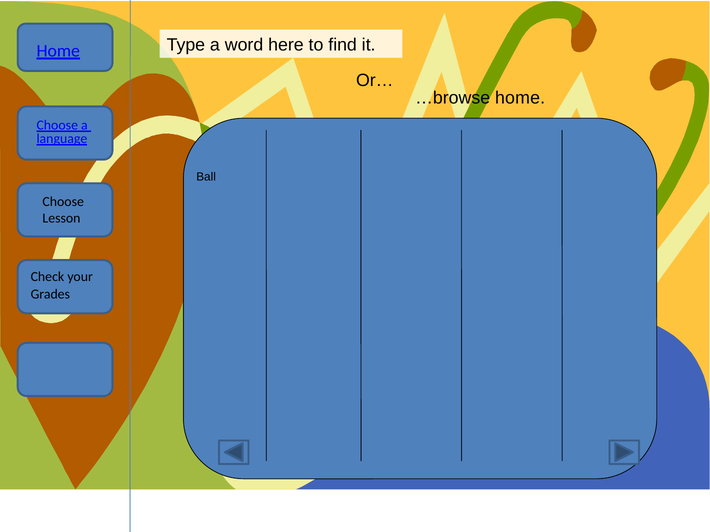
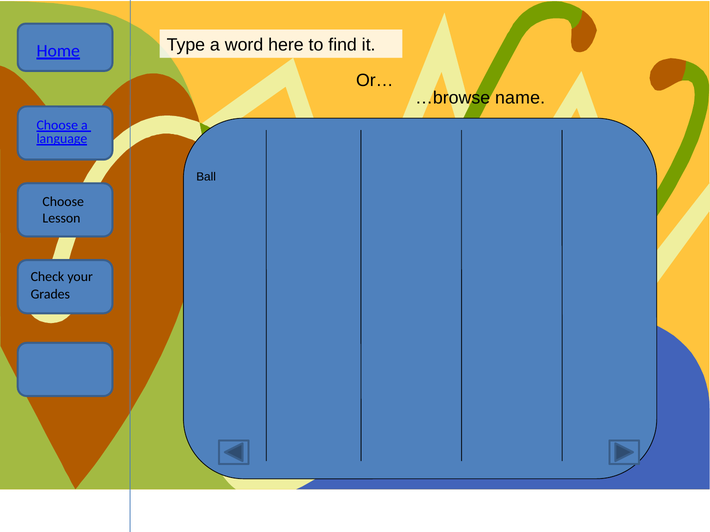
…browse home: home -> name (520, 98)
